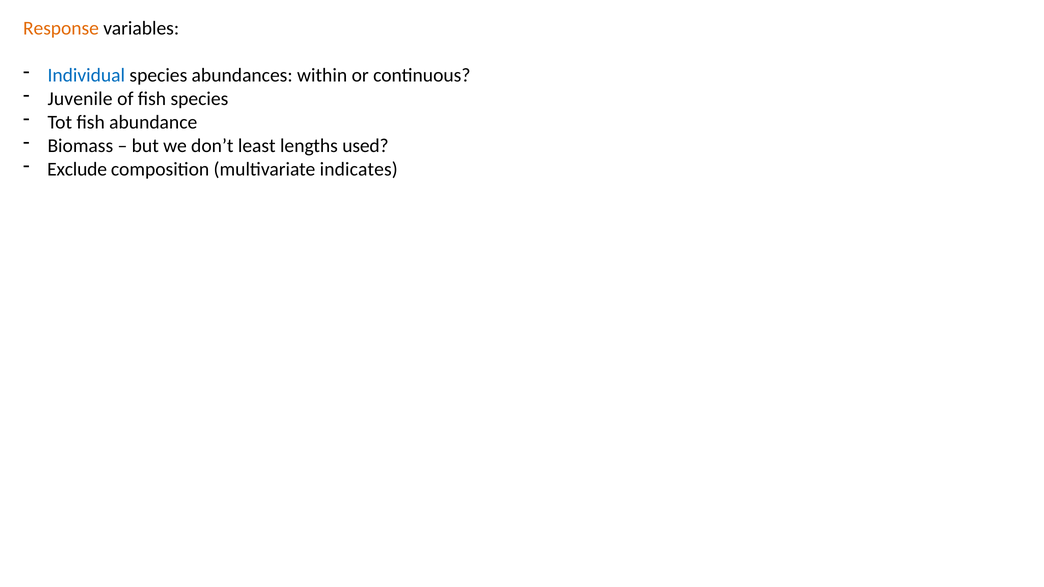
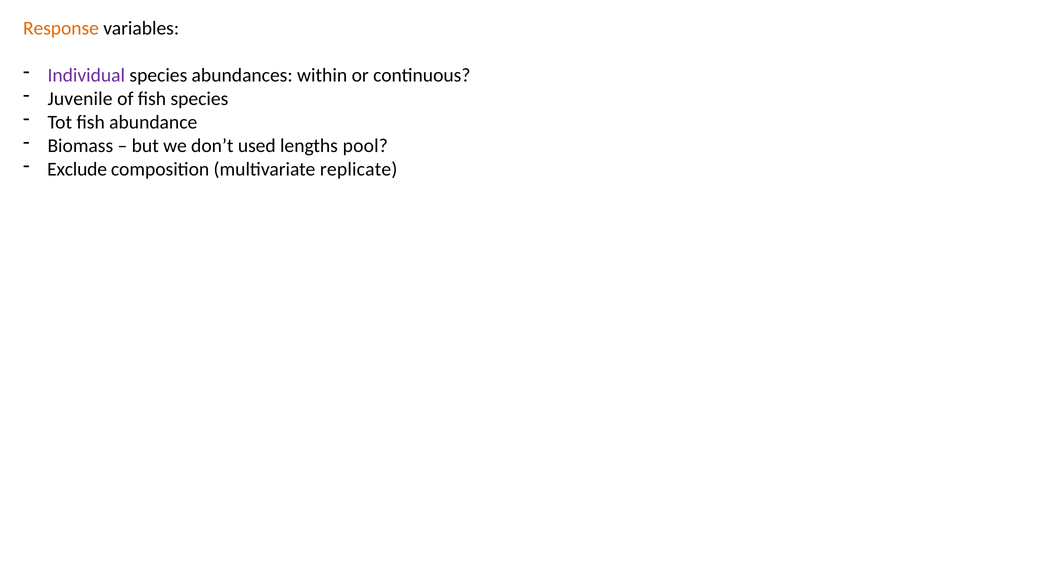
Individual colour: blue -> purple (86, 75)
least: least -> used (257, 146)
used: used -> pool (365, 146)
indicates: indicates -> replicate (359, 169)
